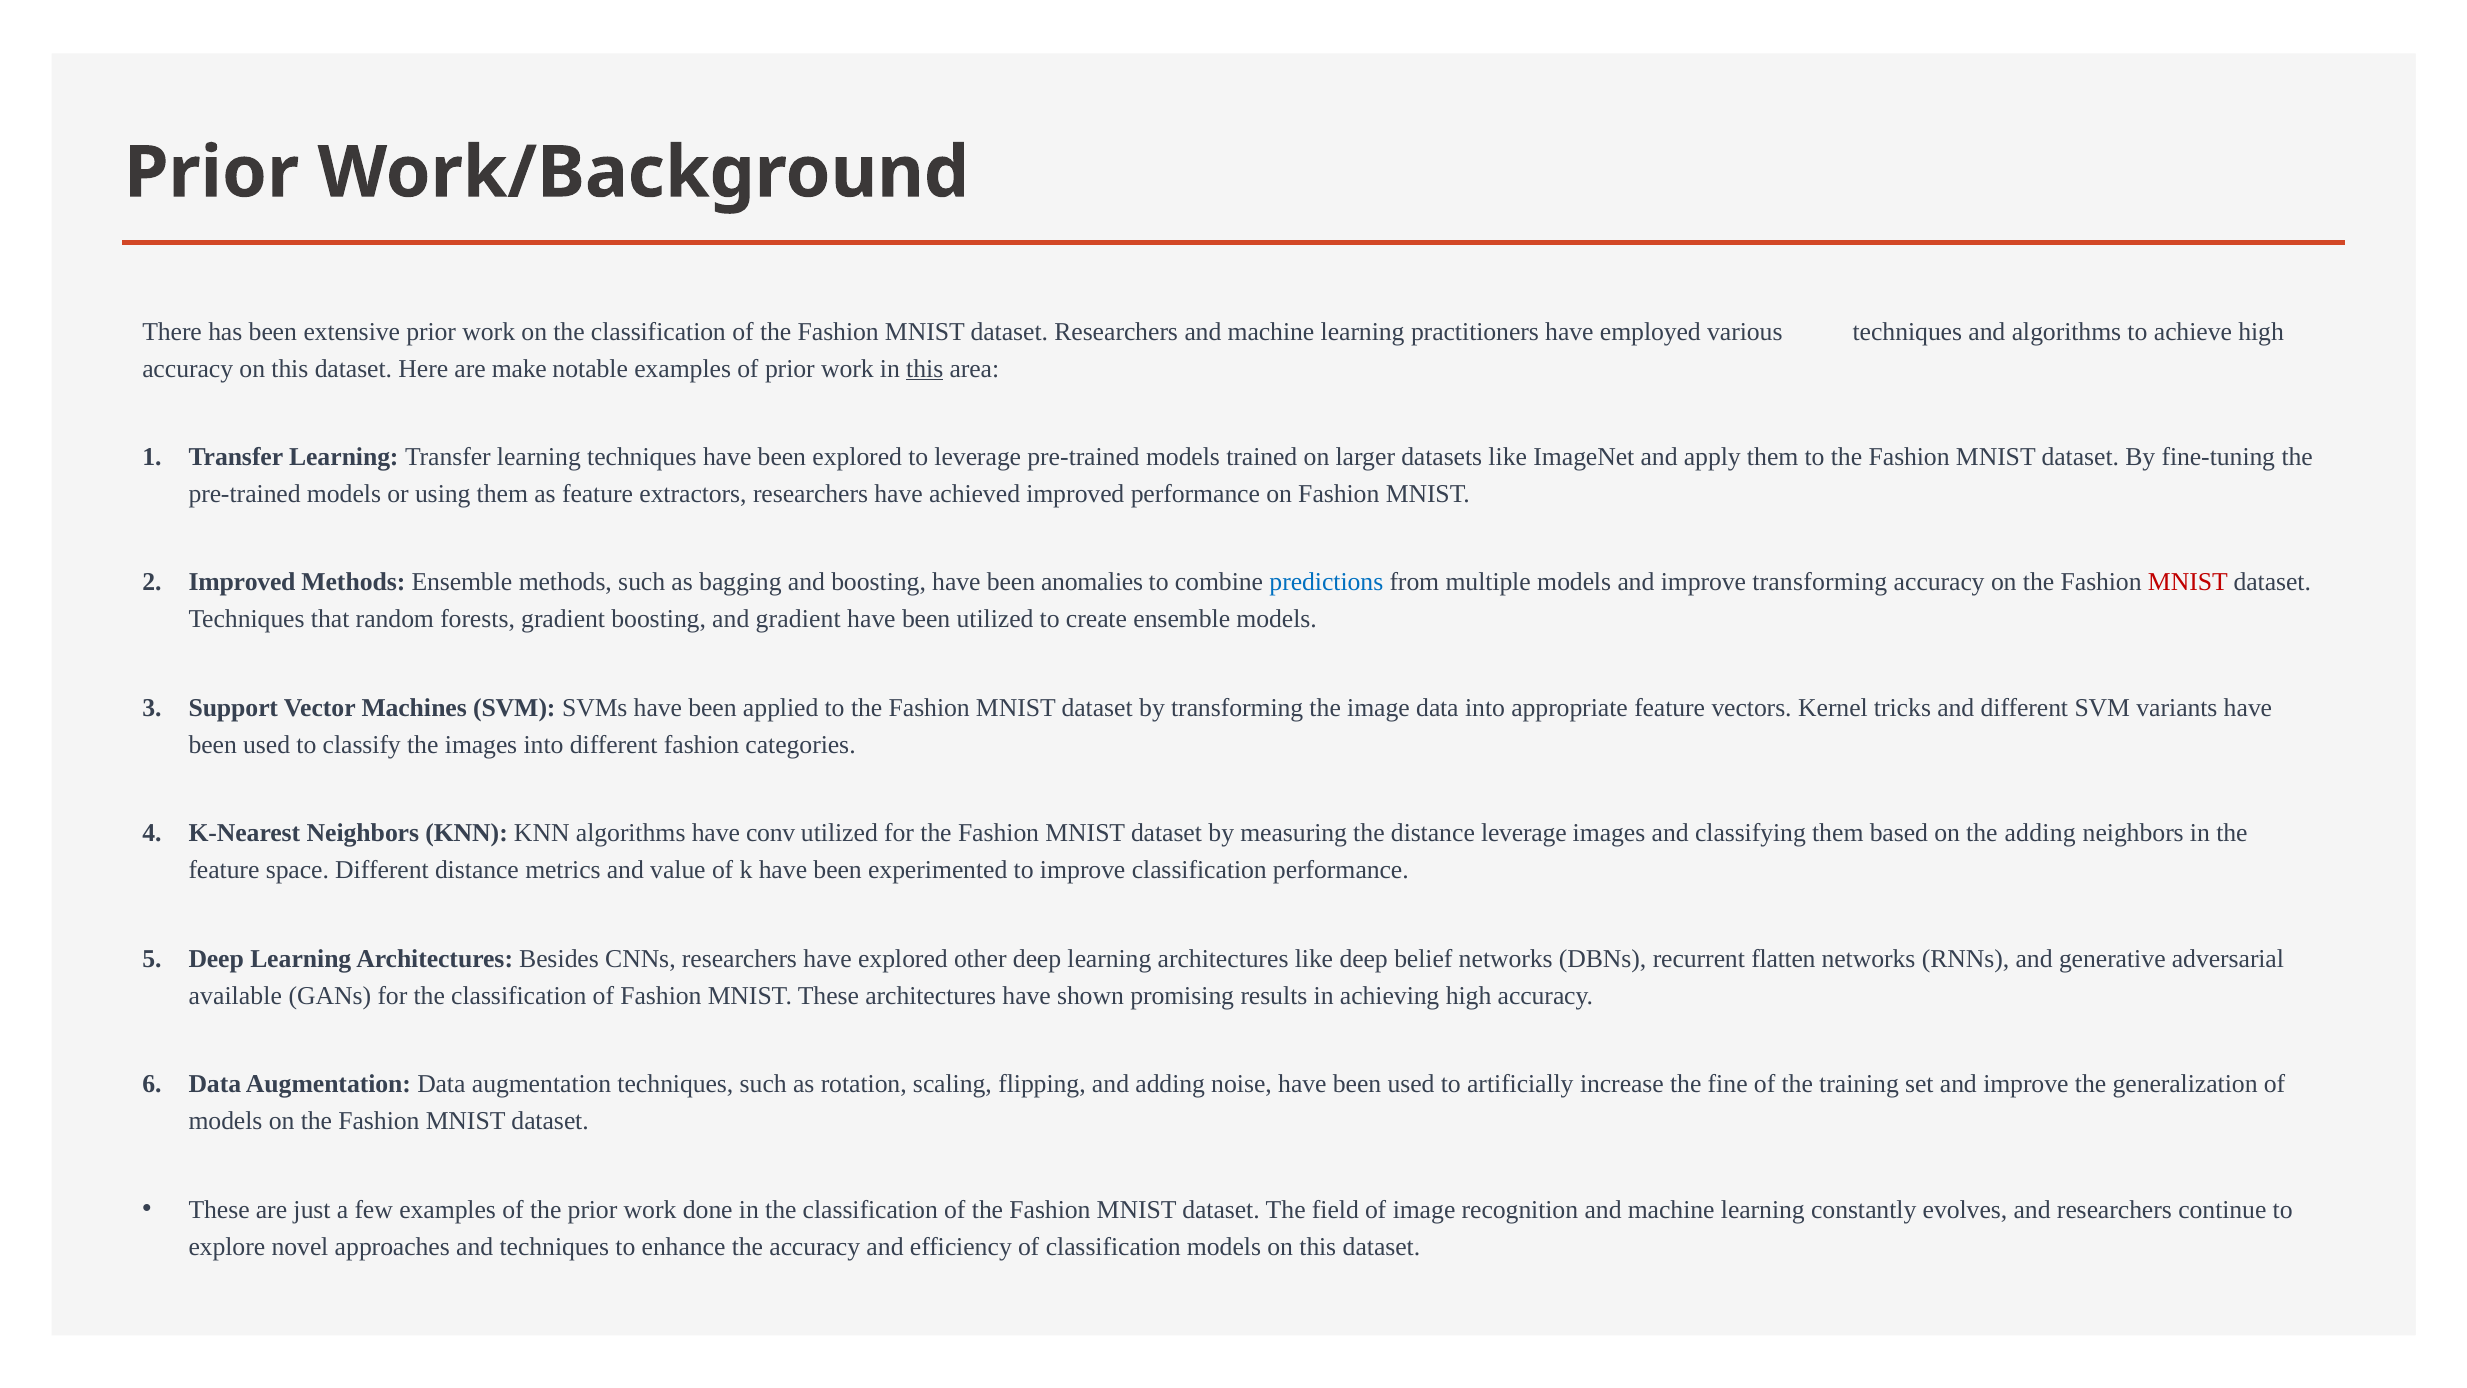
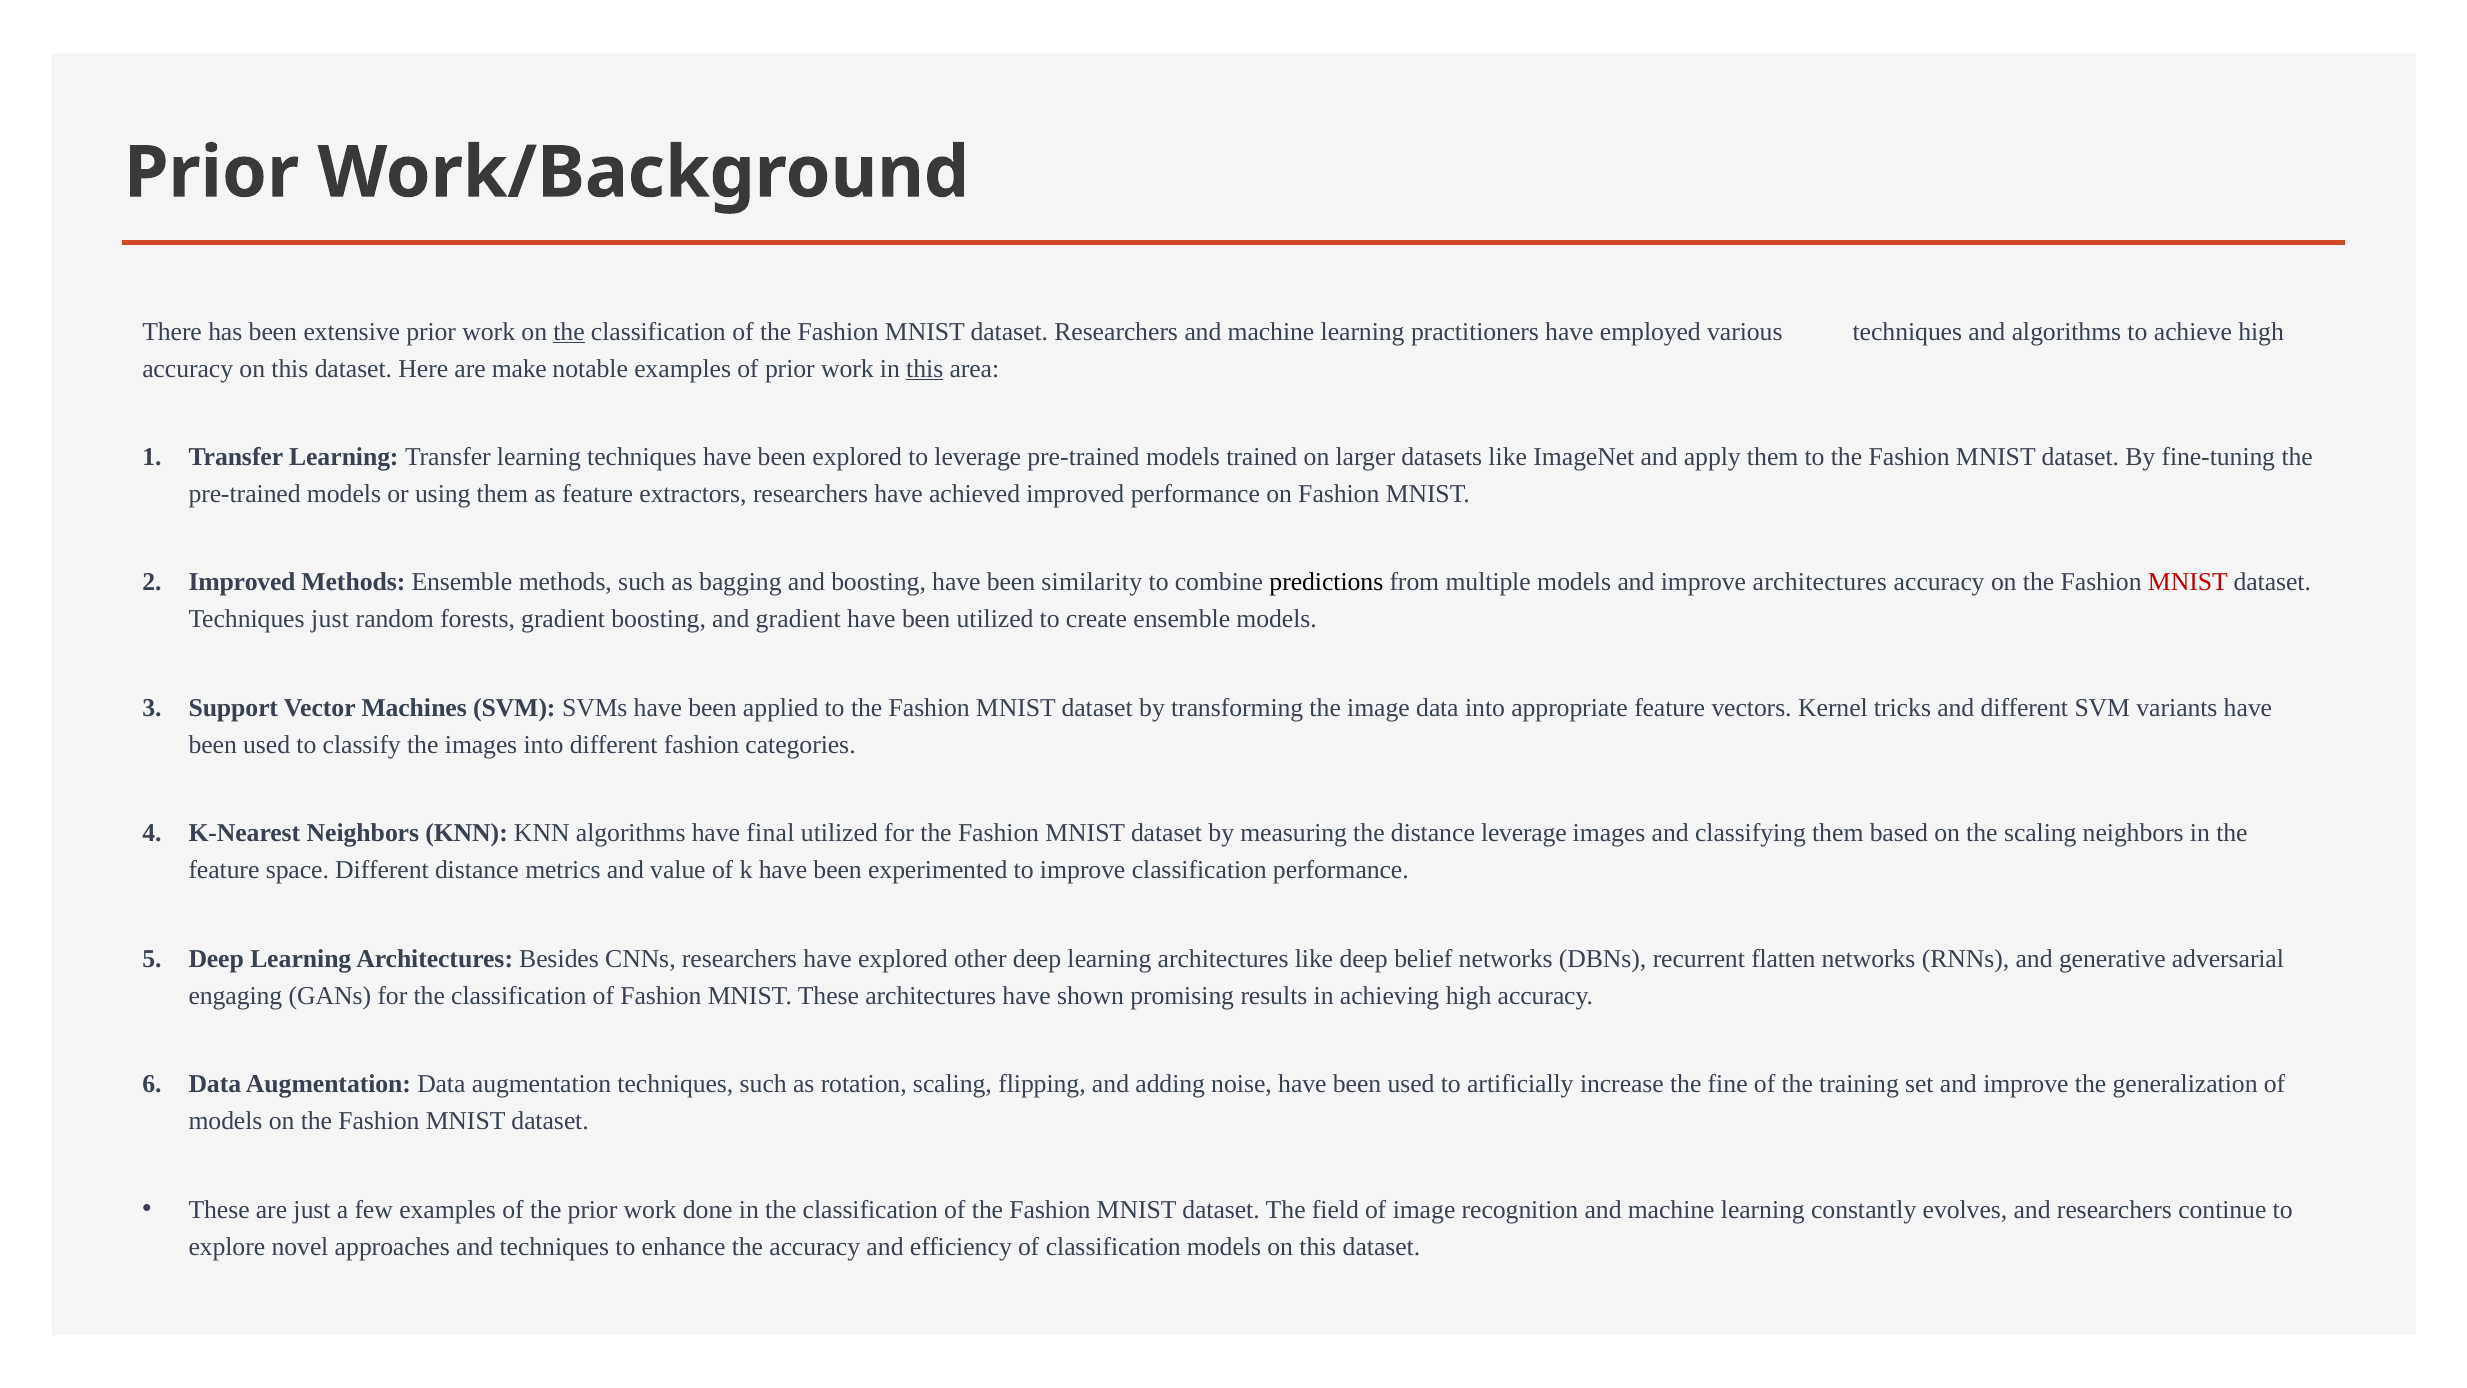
the underline: none -> present (569, 331)
anomalies: anomalies -> similarity (1092, 582)
predictions colour: blue -> black (1326, 582)
improve transforming: transforming -> architectures (1820, 582)
Techniques that: that -> just (330, 619)
conv: conv -> final (770, 833)
the adding: adding -> scaling (2040, 833)
available: available -> engaging (235, 996)
